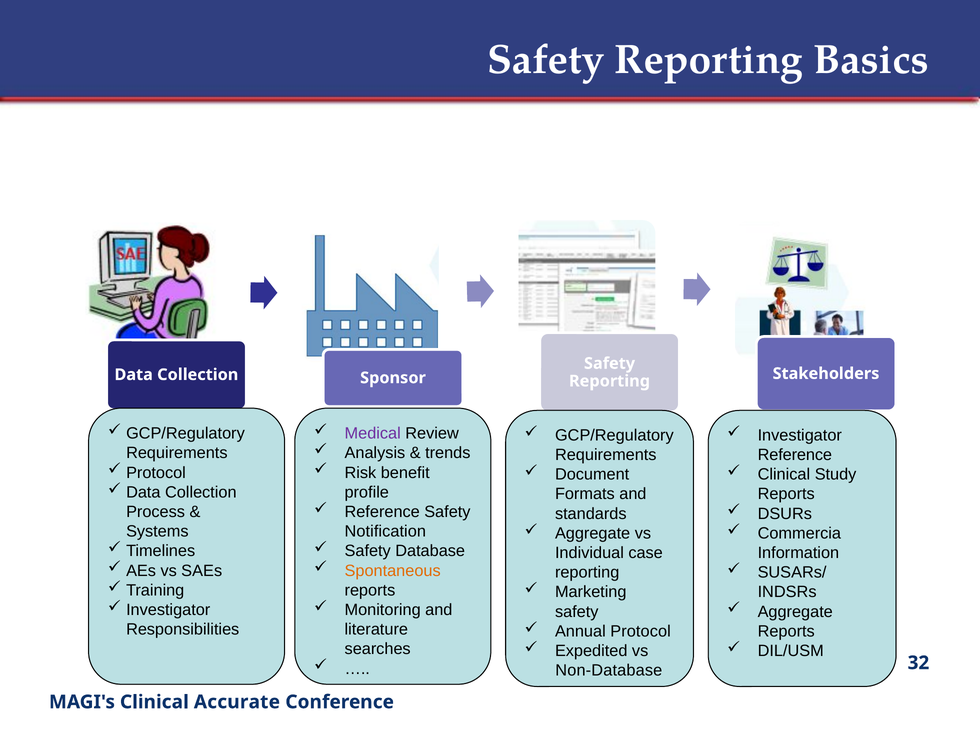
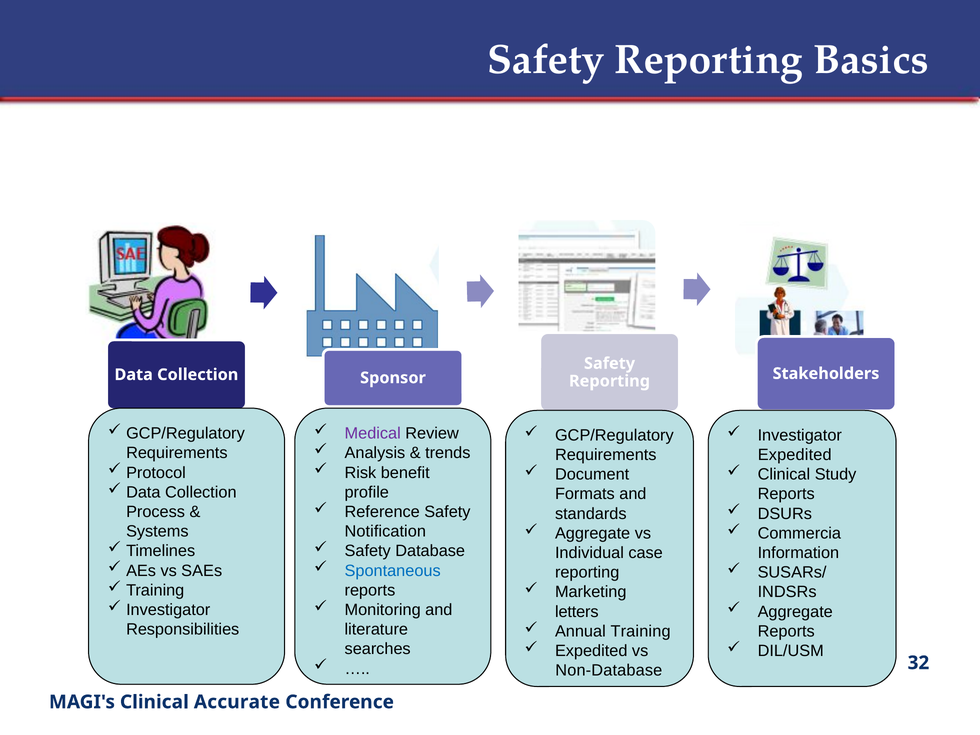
Reference: Reference -> Expedited (795, 455)
Spontaneous colour: orange -> blue (393, 571)
safety: safety -> letters (577, 612)
Annual Protocol: Protocol -> Training (641, 631)
